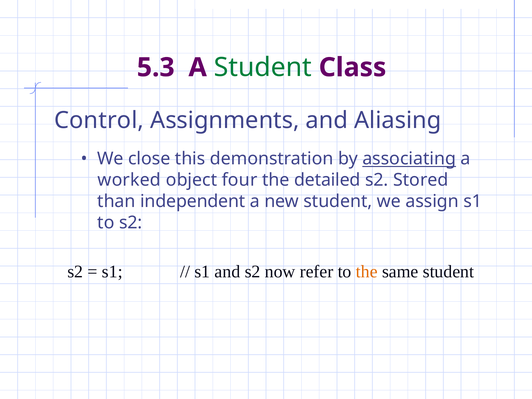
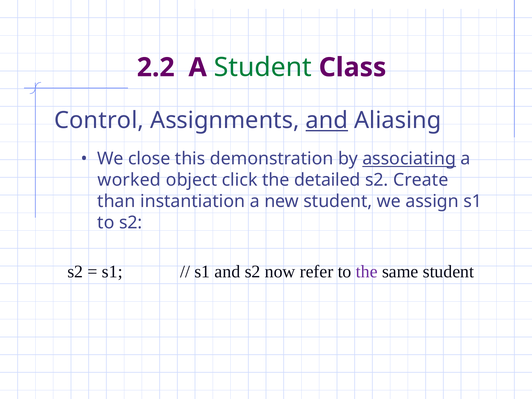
5.3: 5.3 -> 2.2 (156, 67)
and underline: none -> present (327, 120)
four: four -> click (240, 180)
Stored: Stored -> Create (421, 180)
independent: independent -> instantiation (193, 201)
the colour: orange -> purple (367, 272)
